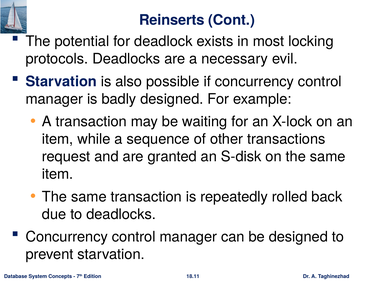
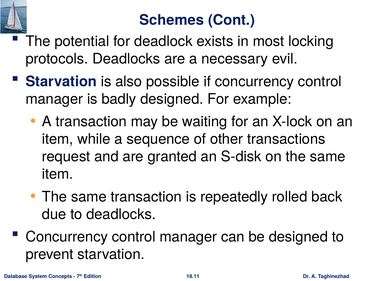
Reinserts: Reinserts -> Schemes (172, 20)
